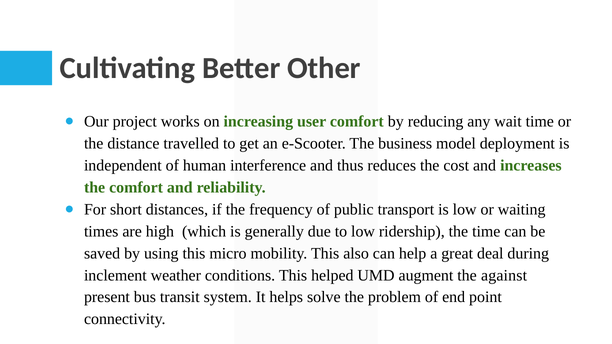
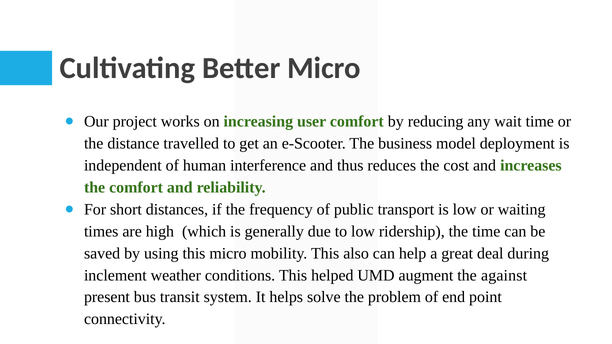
Better Other: Other -> Micro (324, 68)
